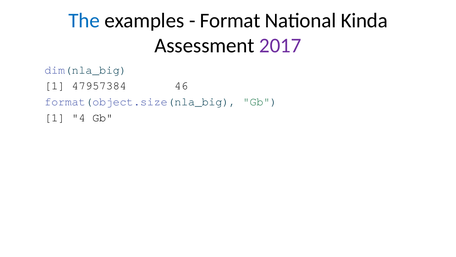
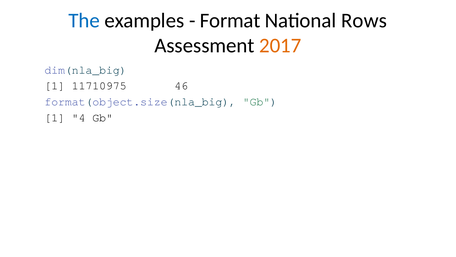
Kinda: Kinda -> Rows (364, 21)
2017 colour: purple -> orange (280, 46)
47957384: 47957384 -> 11710975 (99, 86)
